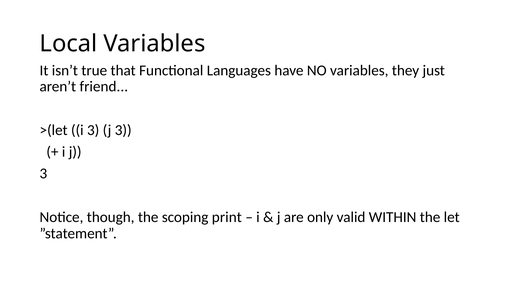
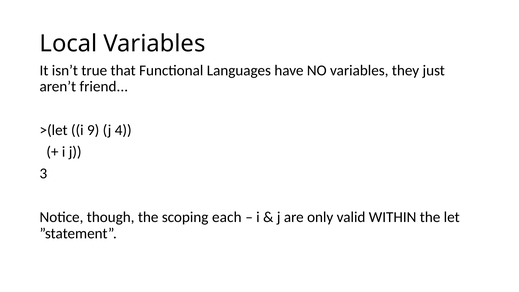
i 3: 3 -> 9 (93, 130)
3: 3 -> 4 (123, 130)
print: print -> each (227, 217)
